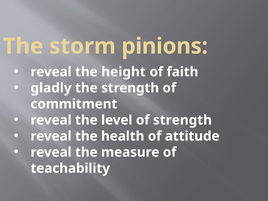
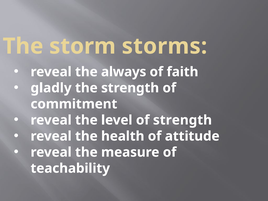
pinions: pinions -> storms (164, 46)
height: height -> always (124, 72)
